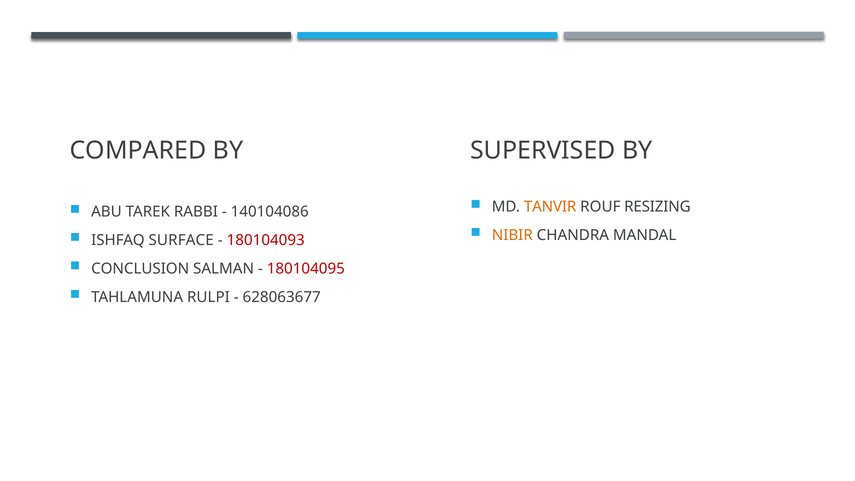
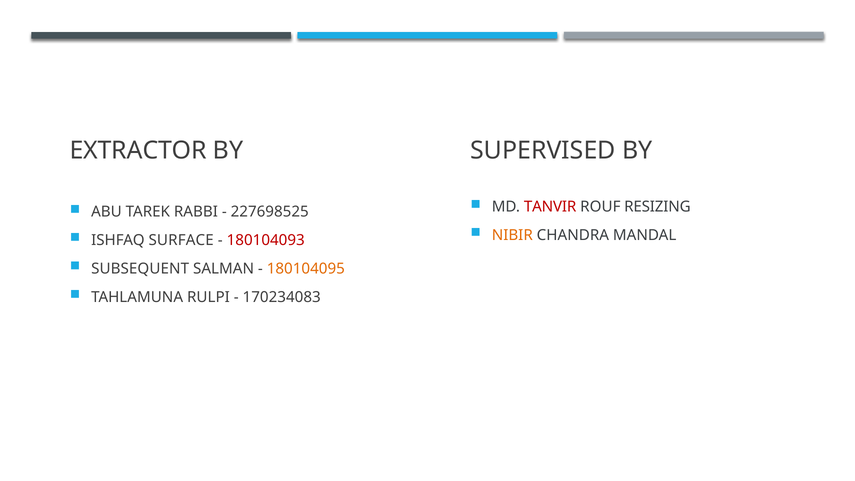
COMPARED: COMPARED -> EXTRACTOR (138, 150)
TANVIR colour: orange -> red (550, 207)
140104086: 140104086 -> 227698525 (270, 212)
CONCLUSION: CONCLUSION -> SUBSEQUENT (140, 269)
180104095 colour: red -> orange (306, 269)
628063677: 628063677 -> 170234083 (282, 297)
